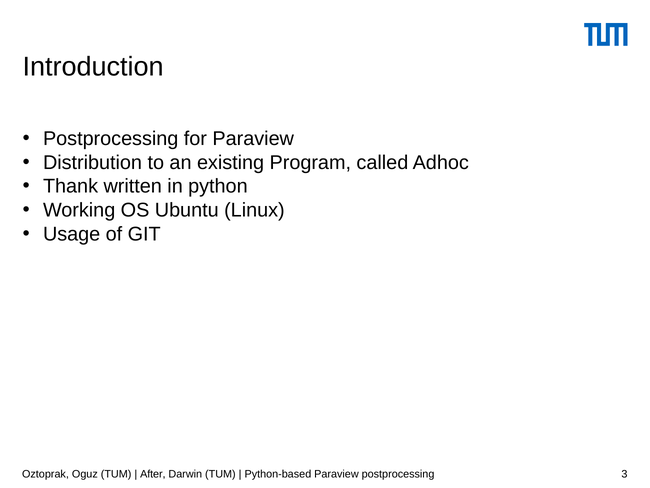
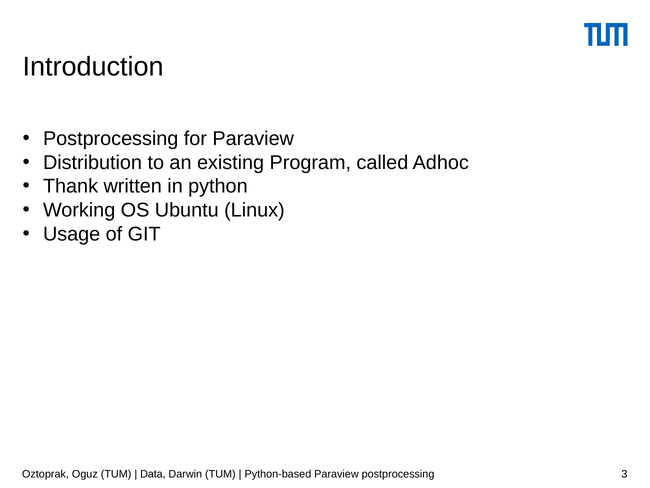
After: After -> Data (153, 474)
